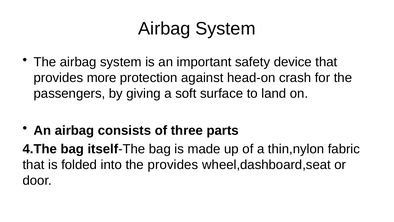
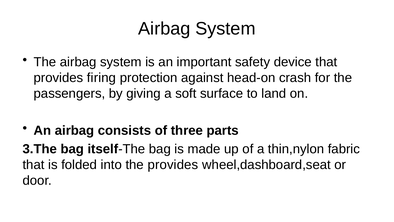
more: more -> firing (102, 78)
4.The: 4.The -> 3.The (40, 149)
